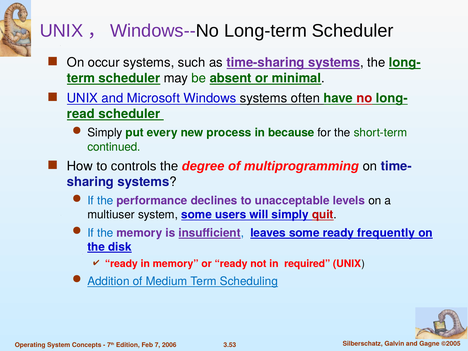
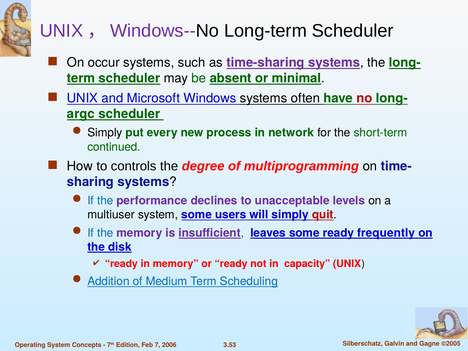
read: read -> argc (81, 114)
because: because -> network (291, 133)
required: required -> capacity (307, 264)
